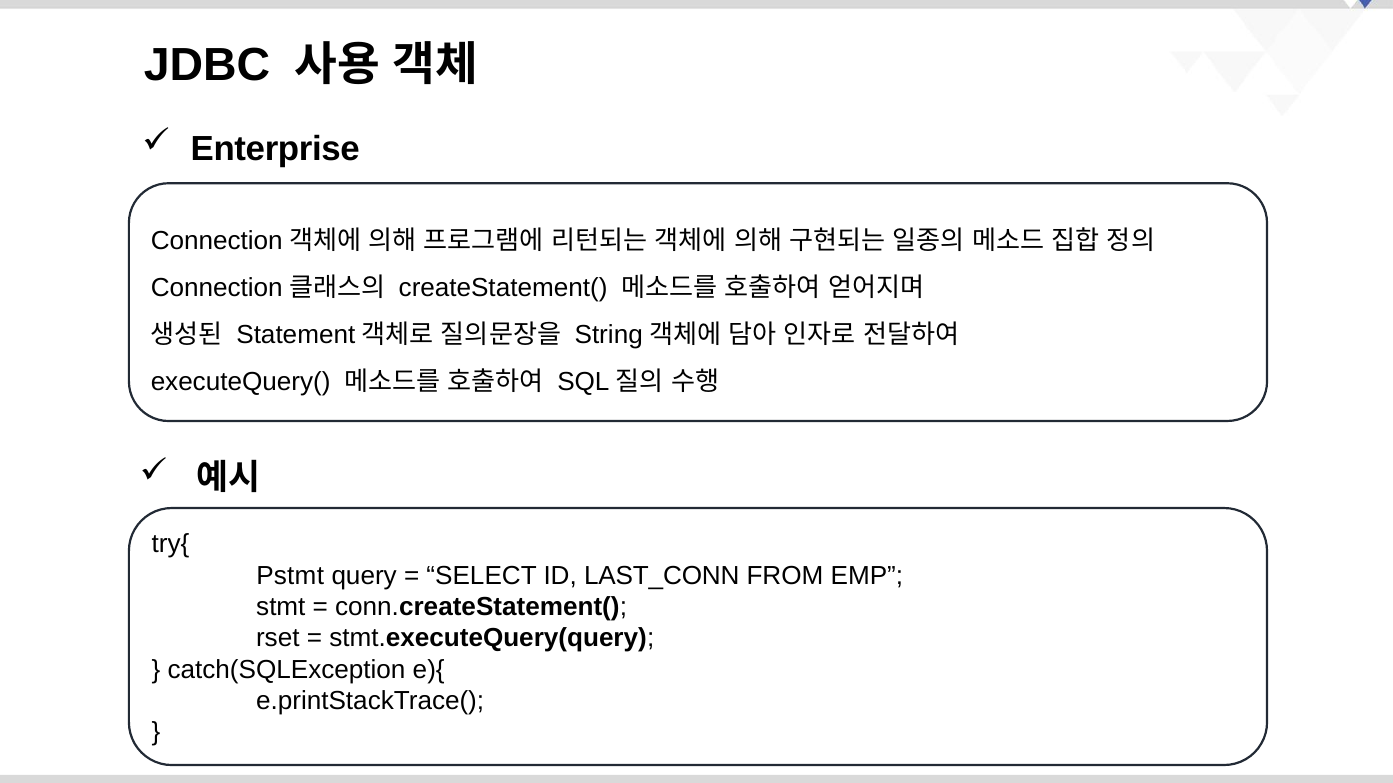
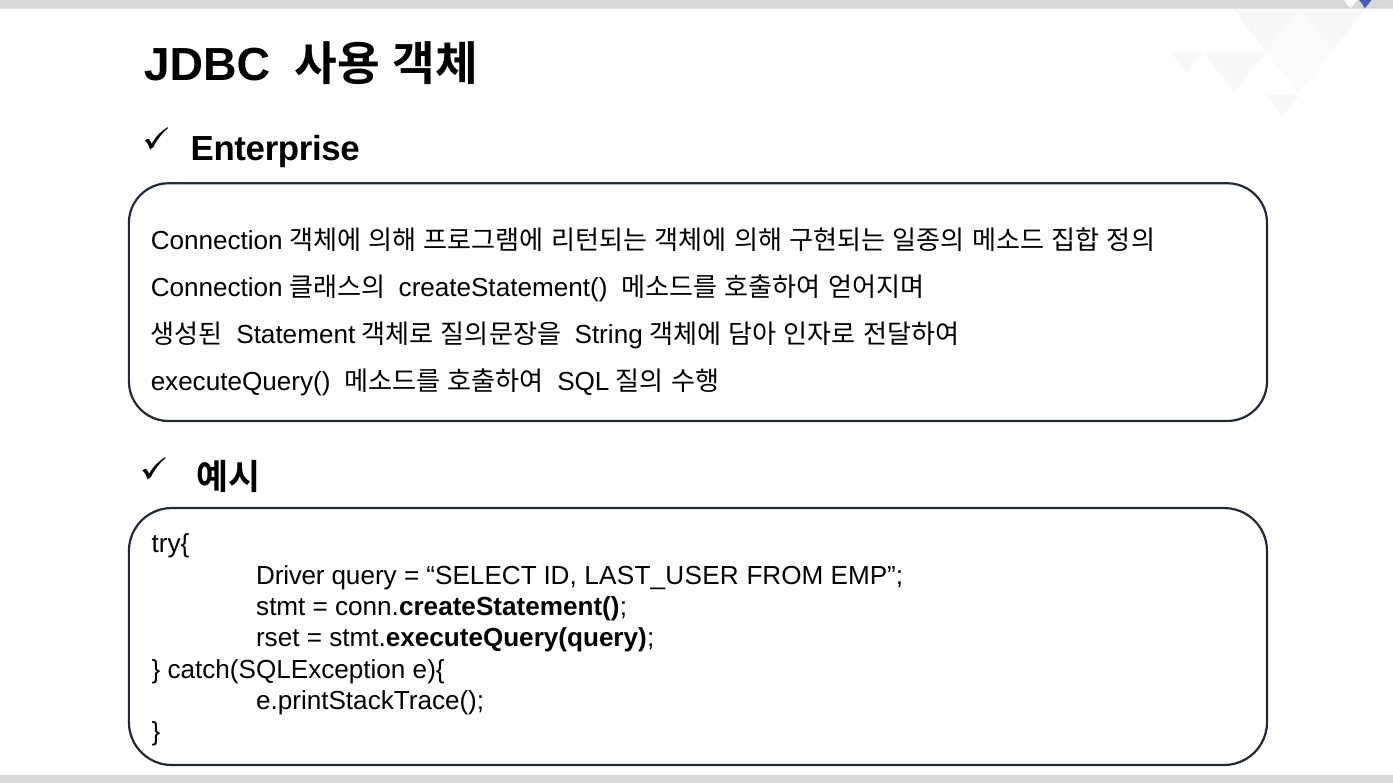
Pstmt: Pstmt -> Driver (290, 576)
LAST_CONN: LAST_CONN -> LAST_USER (662, 576)
